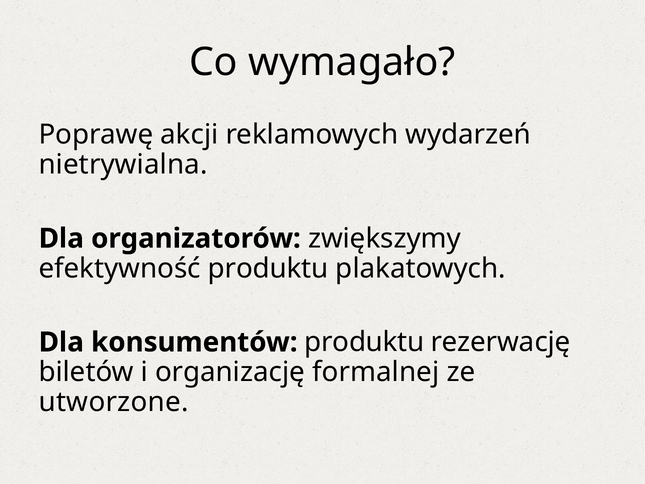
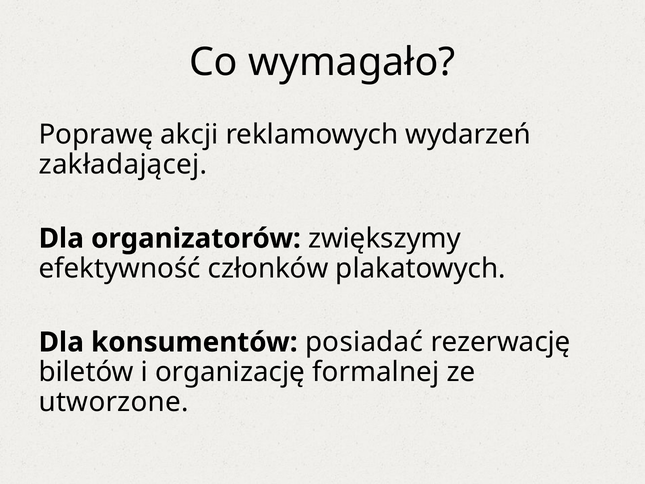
nietrywialna: nietrywialna -> zakładającej (123, 165)
efektywność produktu: produktu -> członków (268, 268)
konsumentów produktu: produktu -> posiadać (364, 342)
